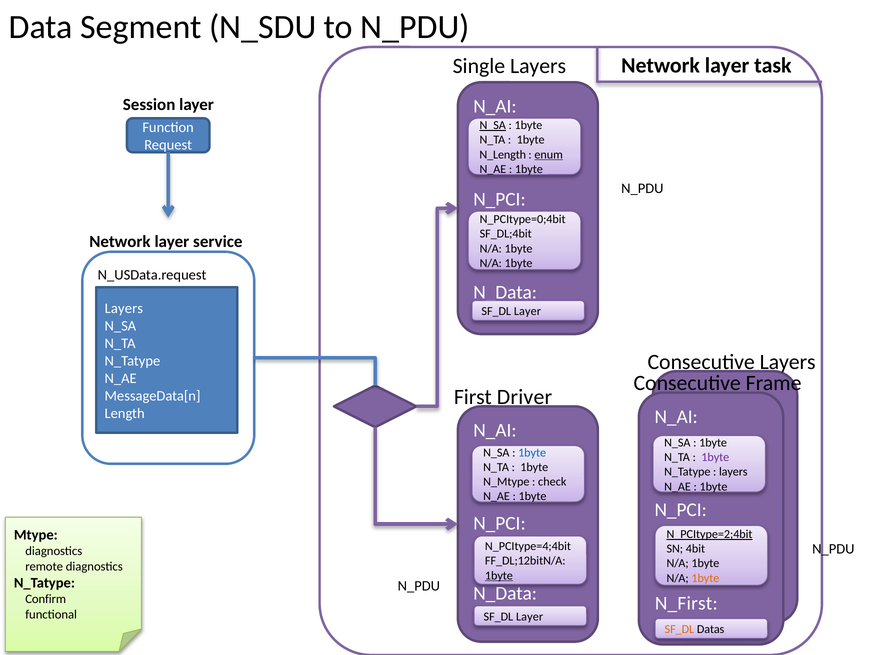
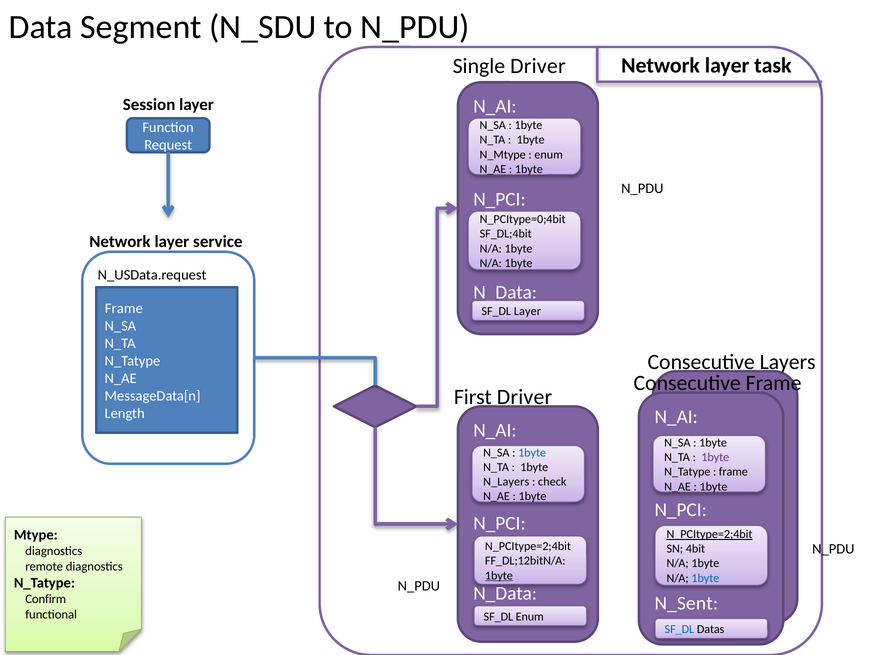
Single Layers: Layers -> Driver (538, 66)
N_SA underline: present -> none (493, 125)
N_Length: N_Length -> N_Mtype (503, 154)
enum underline: present -> none (549, 154)
Layers: Layers -> Frame (124, 308)
layers: layers -> frame (733, 472)
N_Mtype: N_Mtype -> N_Layers (506, 482)
N_PCItype=4;4bit: N_PCItype=4;4bit -> N_PCItype=2;4bit (528, 546)
1byte colour: orange -> blue (705, 578)
N_First: N_First -> N_Sent (686, 603)
Layer: Layer -> Enum (530, 616)
SF_DL colour: orange -> blue (679, 629)
